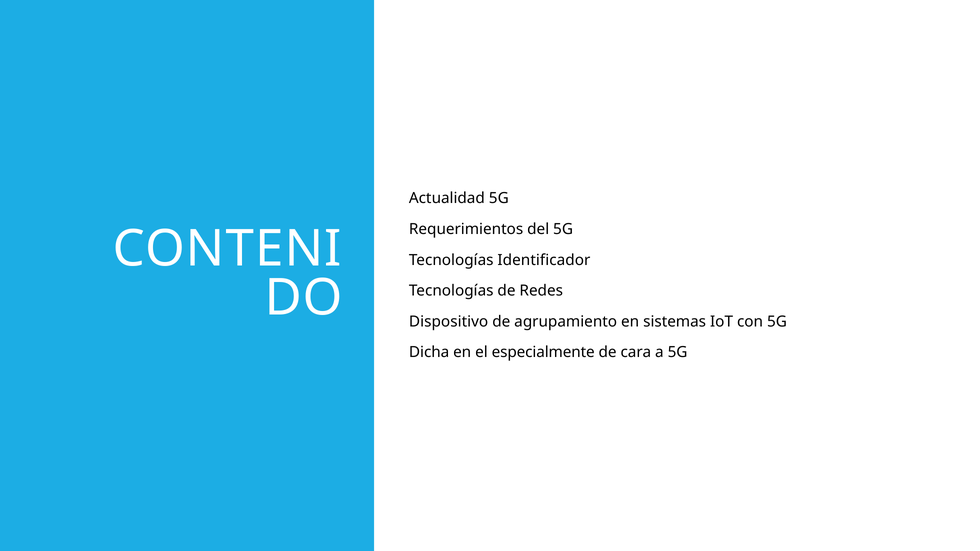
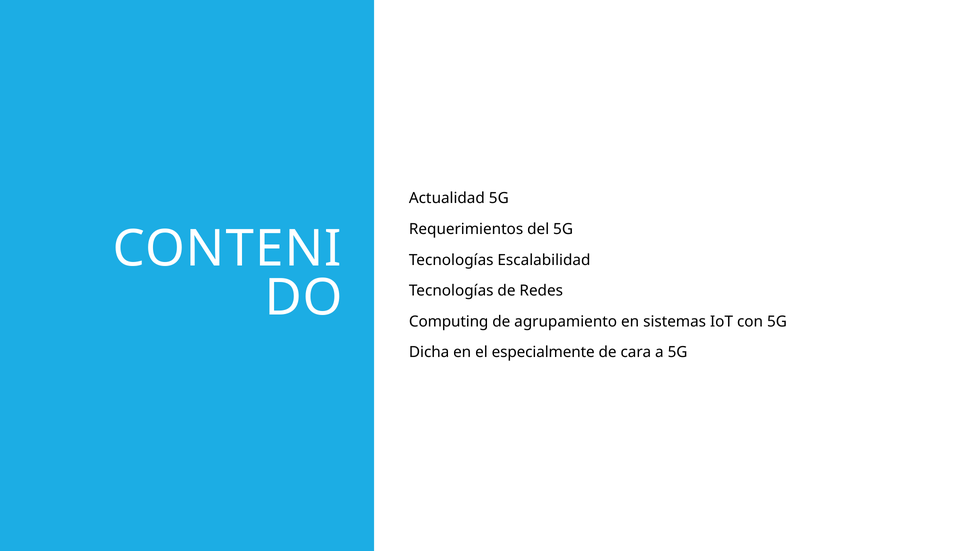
Identificador: Identificador -> Escalabilidad (544, 260)
Dispositivo: Dispositivo -> Computing (449, 322)
